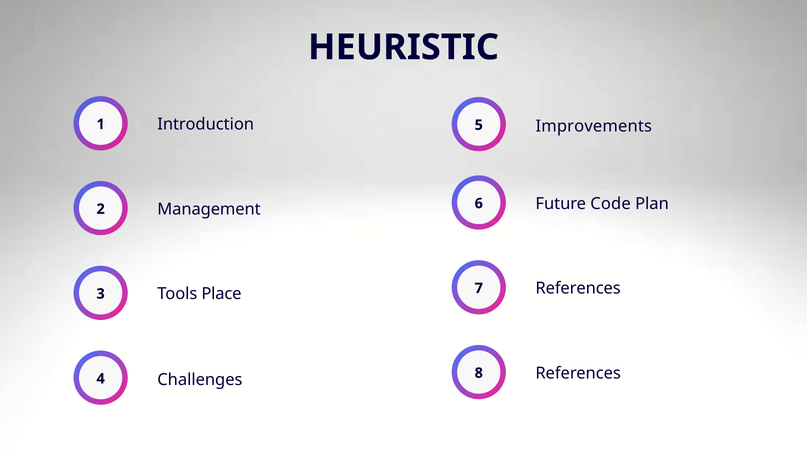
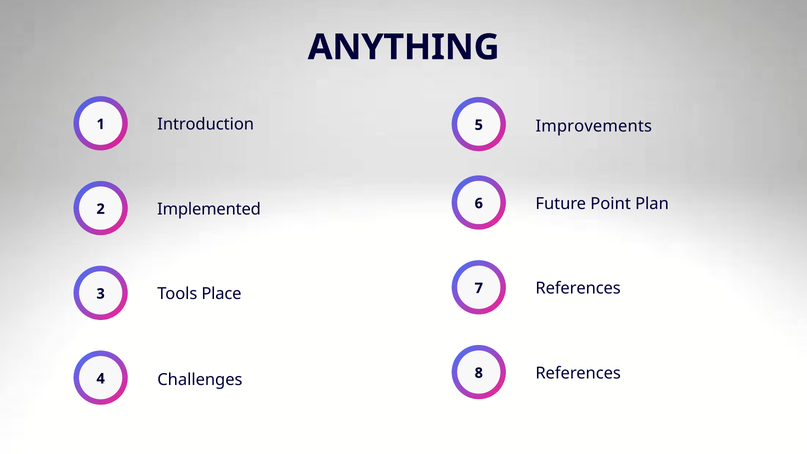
HEURISTIC: HEURISTIC -> ANYTHING (404, 47)
Code: Code -> Point (611, 204)
Management: Management -> Implemented (209, 209)
